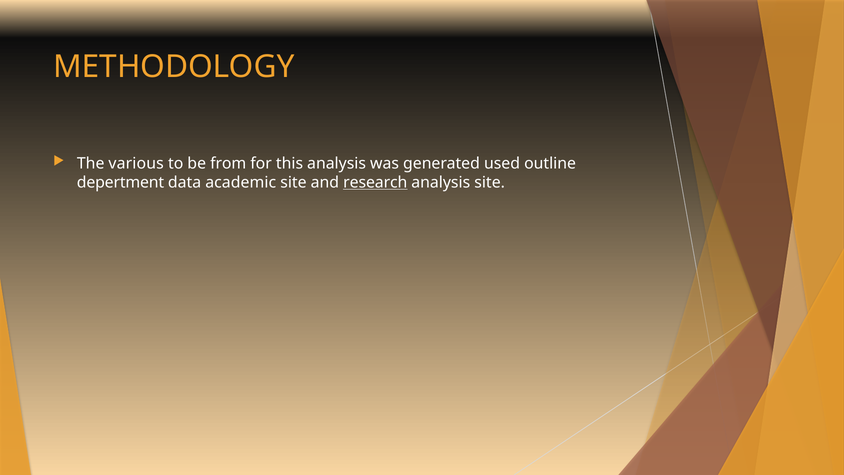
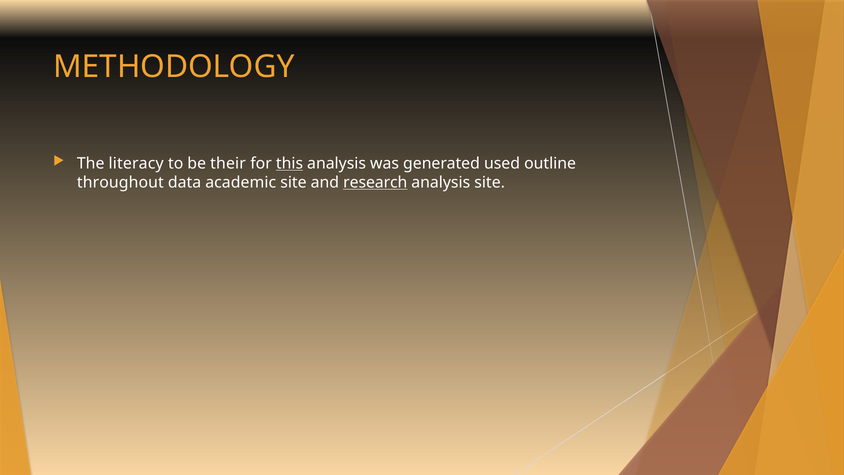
various: various -> literacy (136, 163)
from: from -> their (228, 163)
this underline: none -> present (289, 163)
depertment: depertment -> throughout (120, 182)
